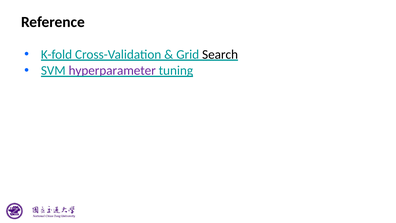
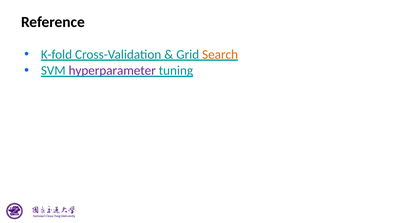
Search colour: black -> orange (220, 54)
